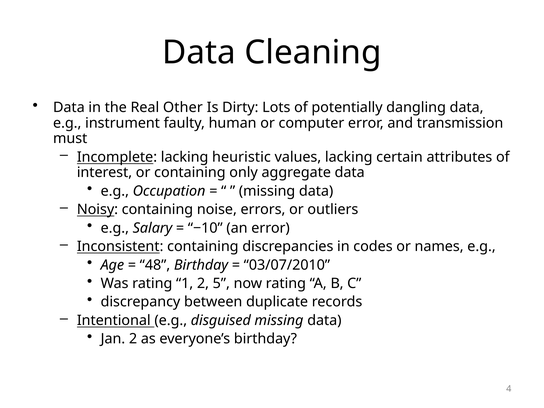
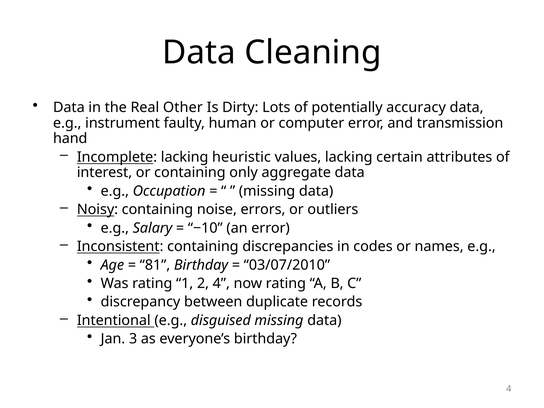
dangling: dangling -> accuracy (416, 108)
must: must -> hand (70, 139)
48: 48 -> 81 (155, 265)
2 5: 5 -> 4 (221, 283)
Jan 2: 2 -> 3 (133, 339)
